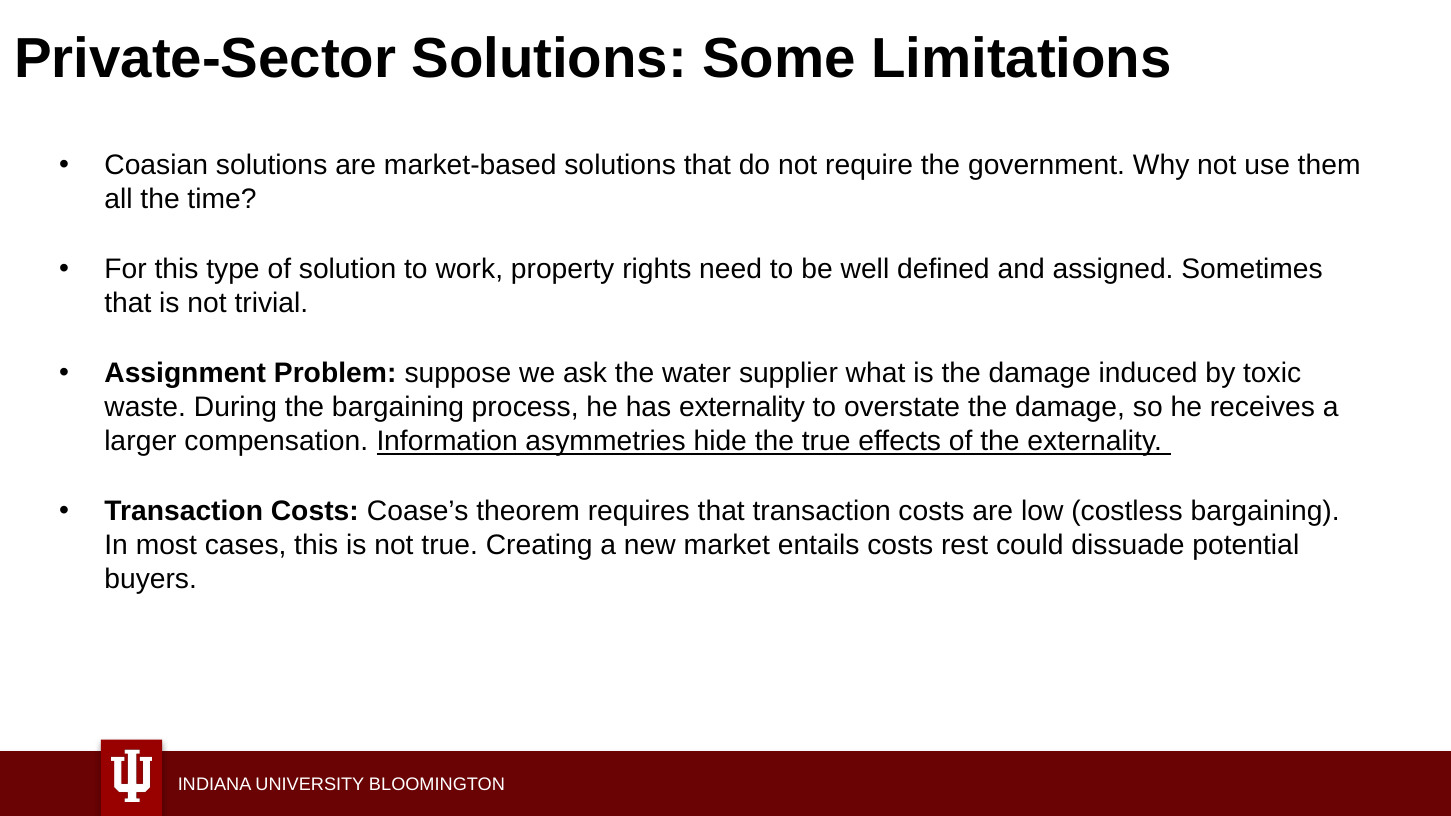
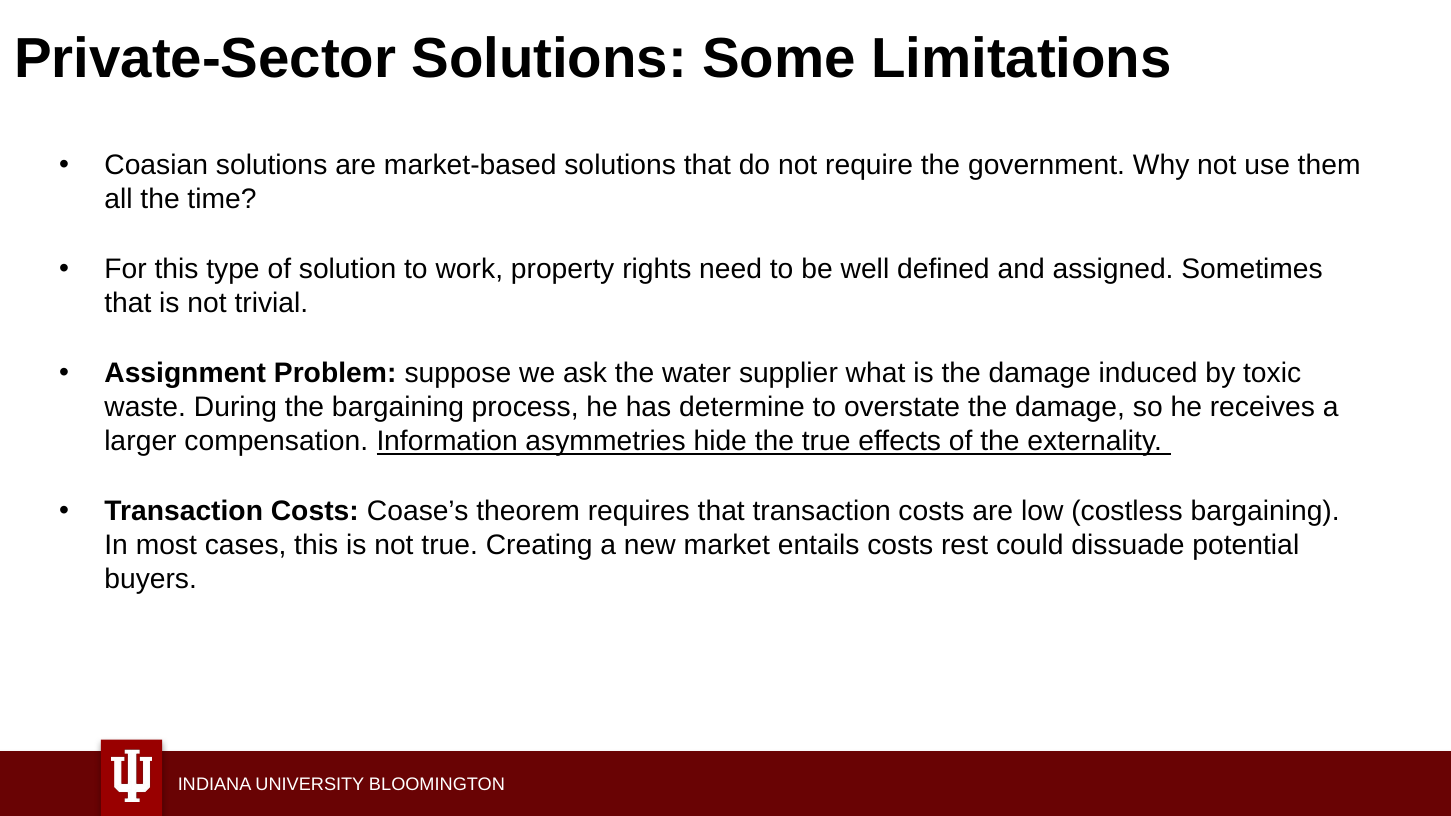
has externality: externality -> determine (742, 407)
